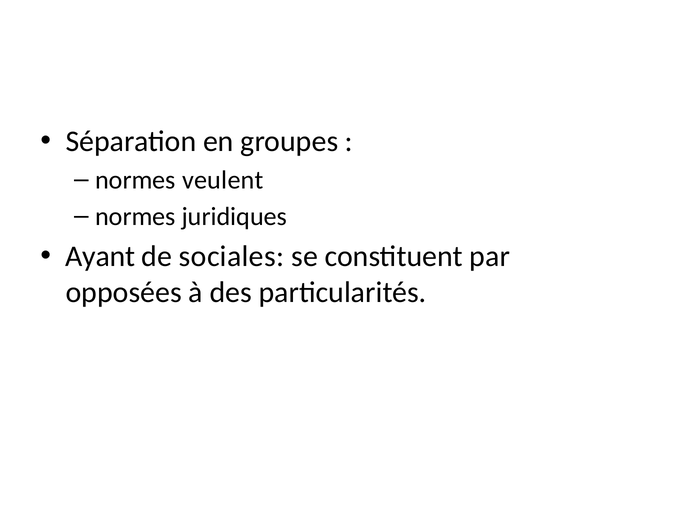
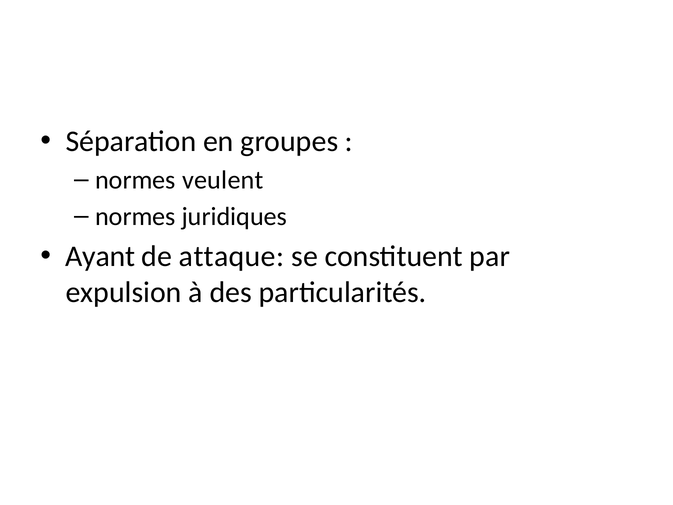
sociales: sociales -> attaque (231, 256)
opposées: opposées -> expulsion (124, 292)
